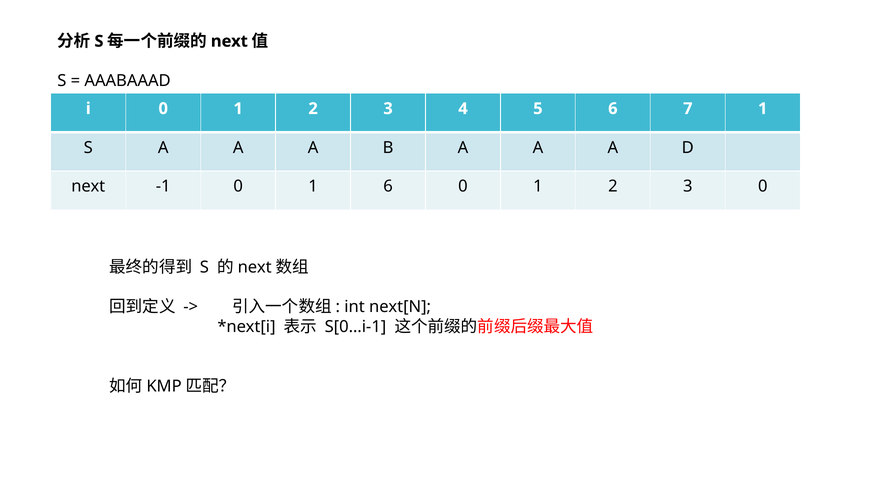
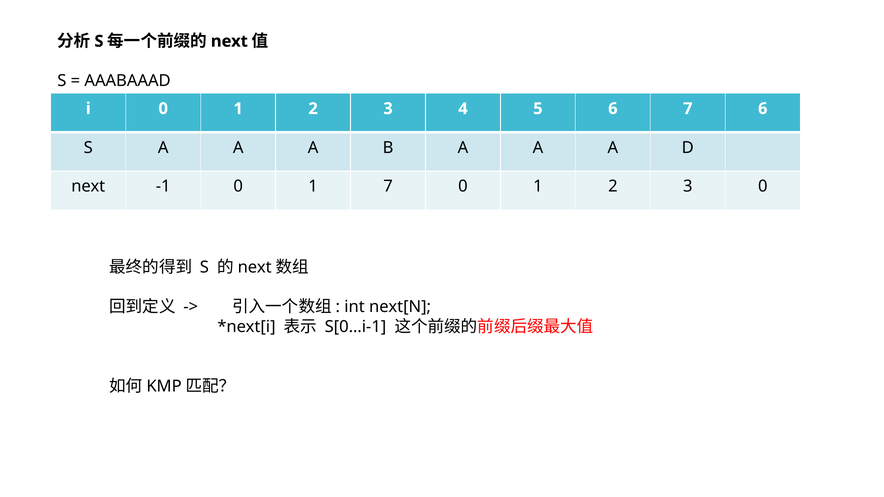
7 1: 1 -> 6 (763, 109)
1 6: 6 -> 7 (388, 187)
